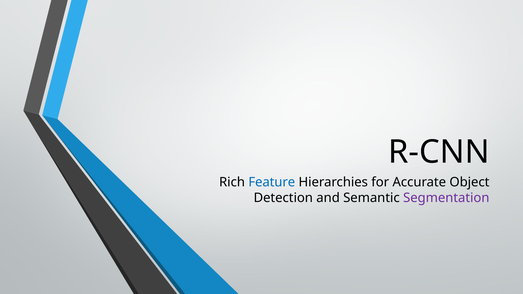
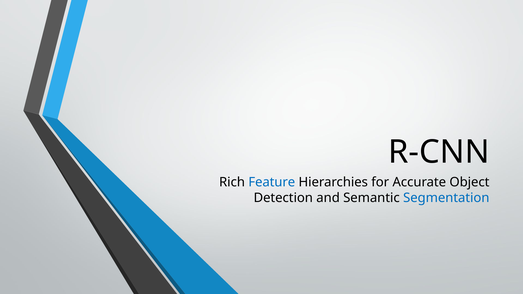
Segmentation colour: purple -> blue (446, 198)
